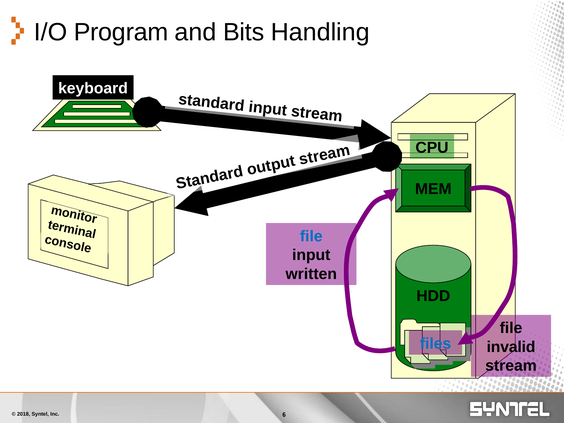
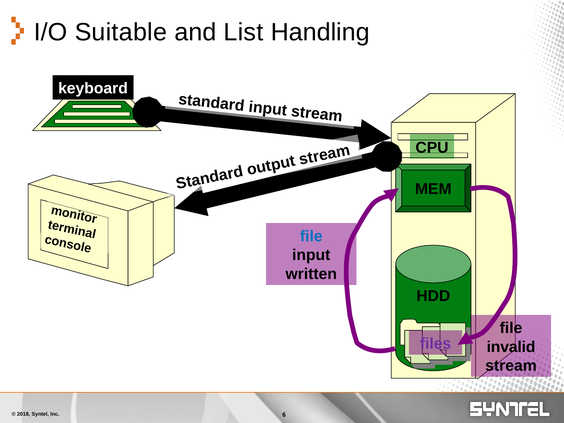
Program: Program -> Suitable (121, 32)
Bits: Bits -> List (243, 32)
files colour: blue -> purple (436, 344)
